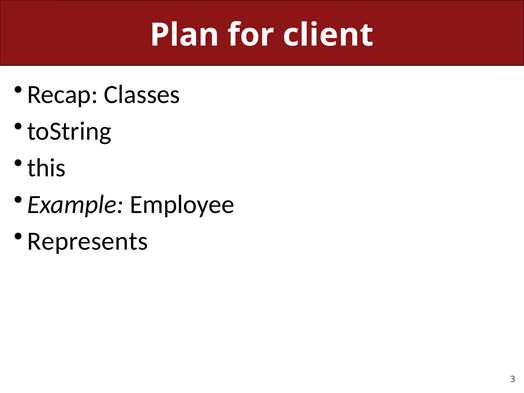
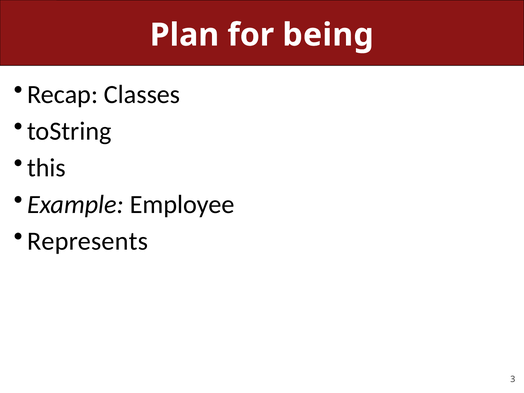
client: client -> being (328, 35)
